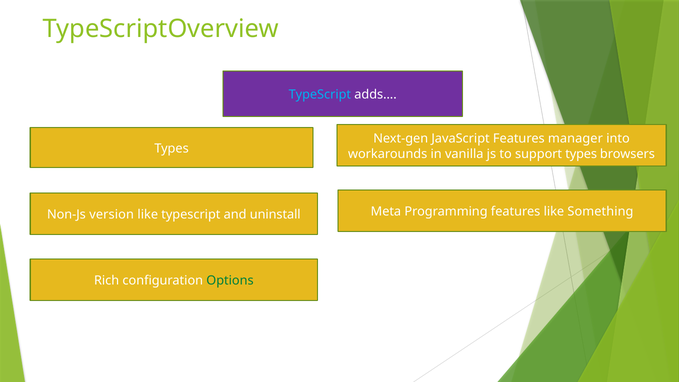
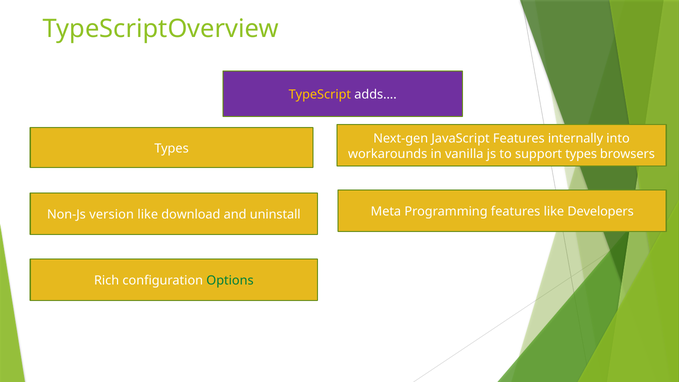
TypeScript colour: light blue -> yellow (320, 95)
manager: manager -> internally (576, 139)
like typescript: typescript -> download (191, 215)
Something: Something -> Developers (601, 211)
